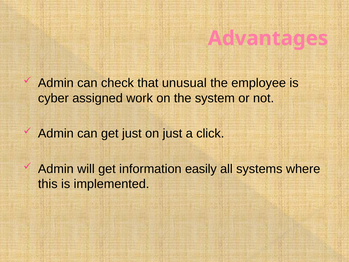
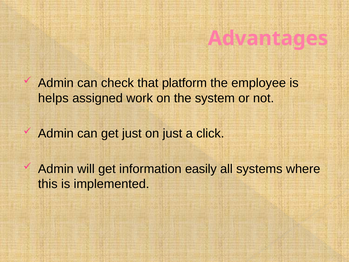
unusual: unusual -> platform (184, 83)
cyber: cyber -> helps (53, 98)
